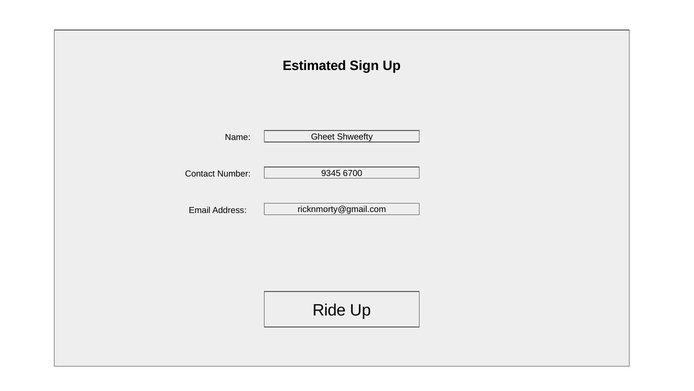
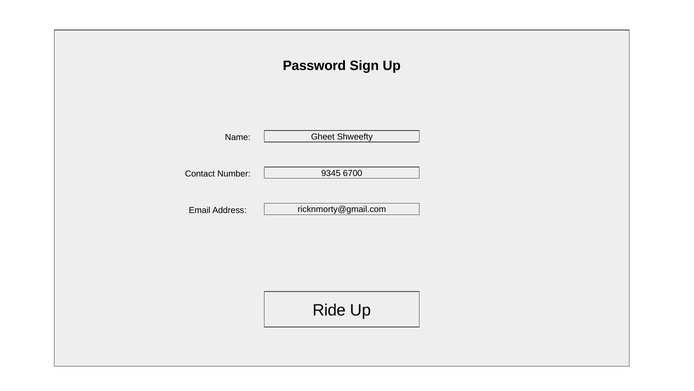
Estimated: Estimated -> Password (314, 66)
